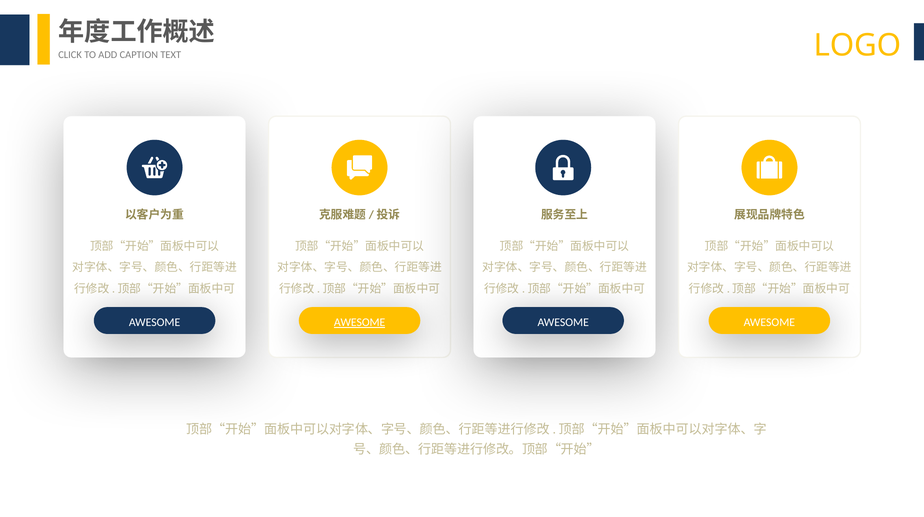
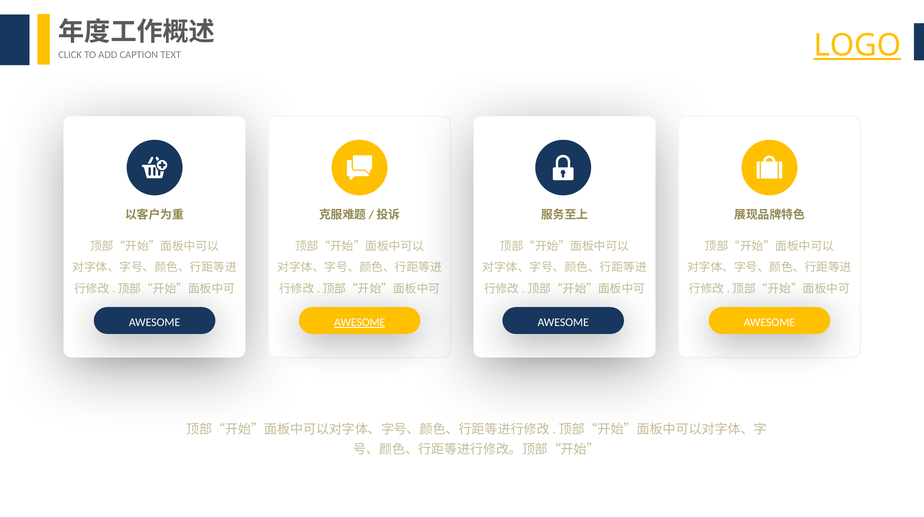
LOGO underline: none -> present (857, 46)
